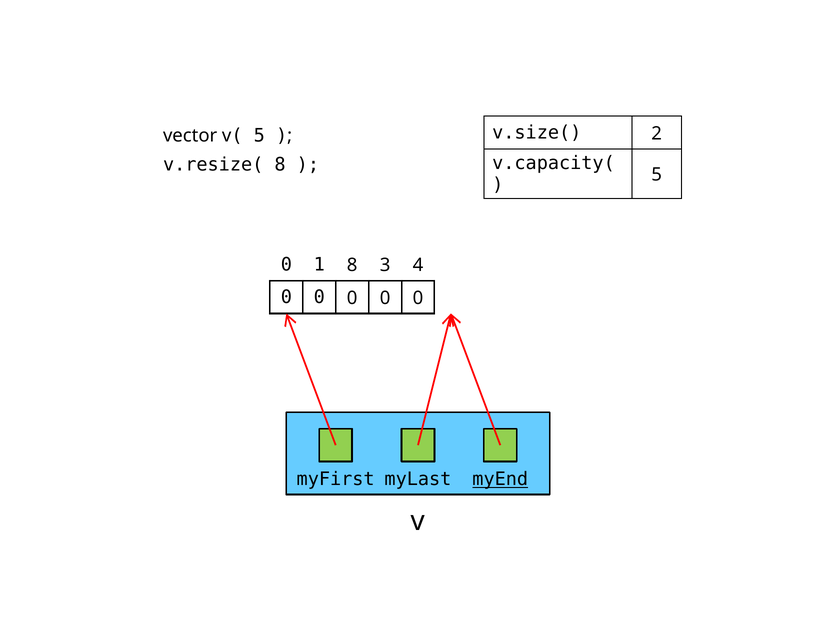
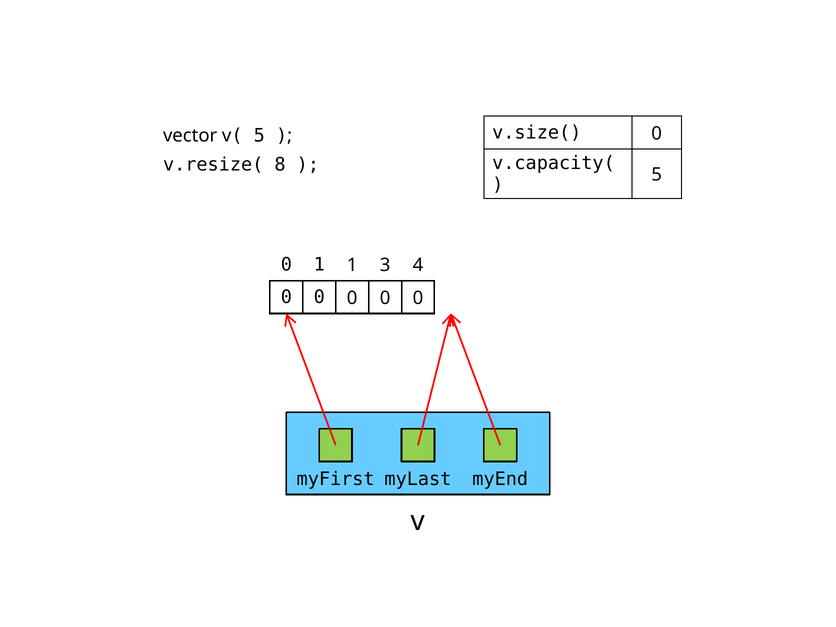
v.size( 2: 2 -> 0 (657, 133)
1 8: 8 -> 1 (352, 265)
myEnd underline: present -> none (500, 479)
